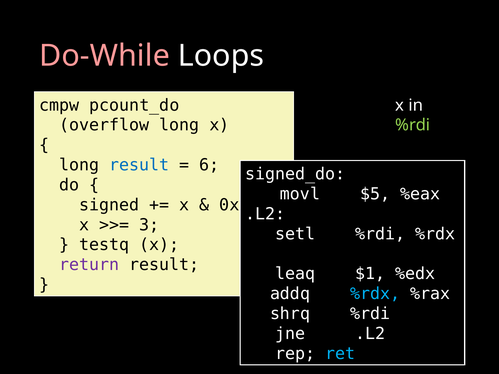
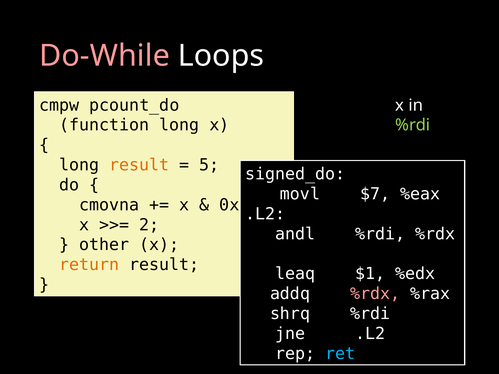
overflow: overflow -> function (104, 125)
result colour: blue -> orange (139, 165)
6: 6 -> 5 (209, 165)
$5: $5 -> $7 (375, 194)
signed: signed -> cmovna (109, 205)
3: 3 -> 2 (149, 225)
setl: setl -> andl (295, 234)
testq: testq -> other (104, 245)
return colour: purple -> orange (89, 265)
%rdx colour: light blue -> pink (375, 294)
